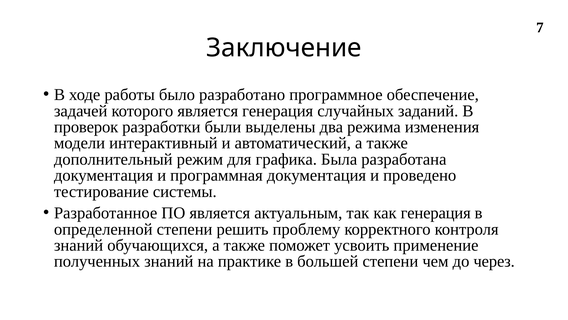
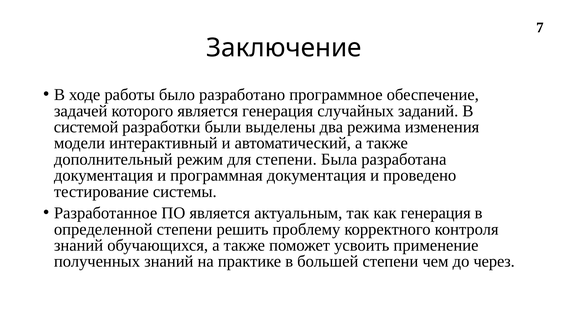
проверок: проверок -> системой (86, 127)
для графика: графика -> степени (286, 159)
